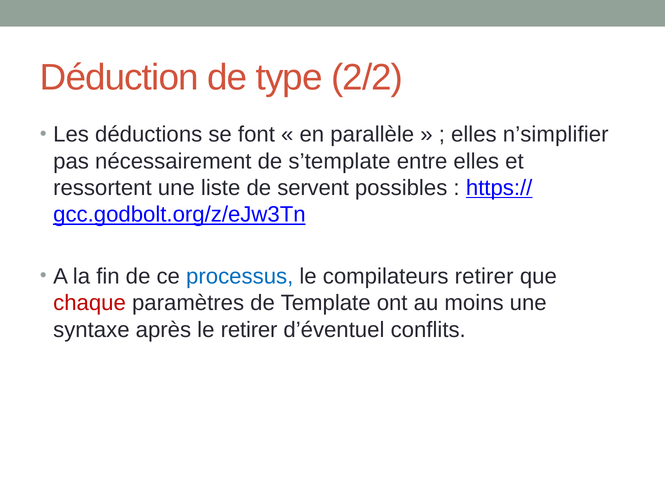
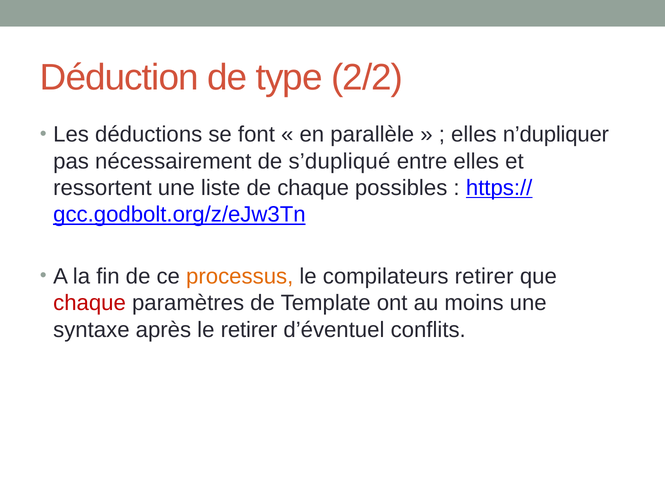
n’simplifier: n’simplifier -> n’dupliquer (556, 135)
s’template: s’template -> s’dupliqué (339, 161)
de servent: servent -> chaque (313, 188)
processus colour: blue -> orange (240, 276)
